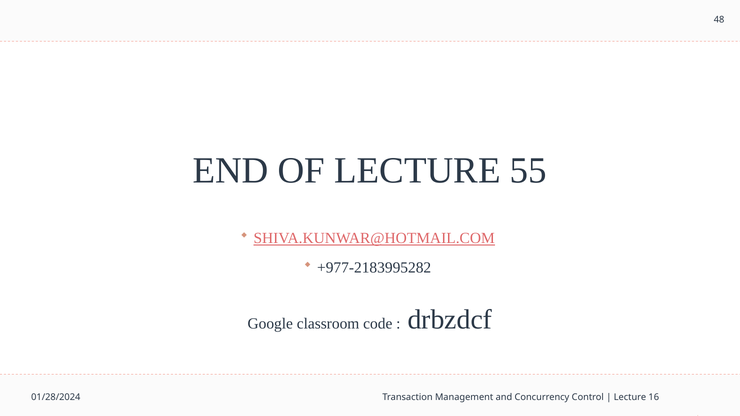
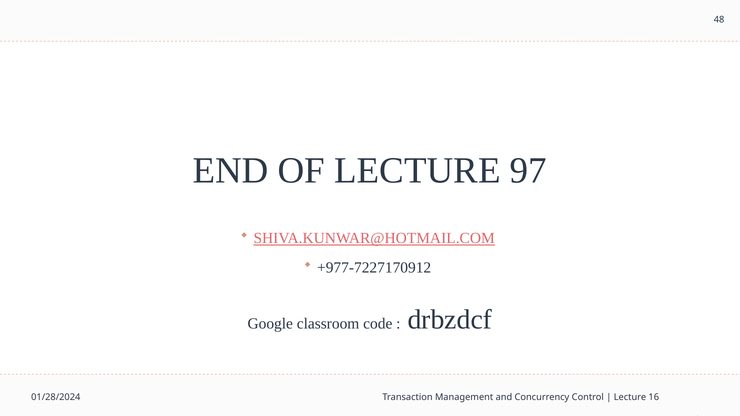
55: 55 -> 97 (528, 171)
+977-2183995282: +977-2183995282 -> +977-7227170912 (374, 268)
